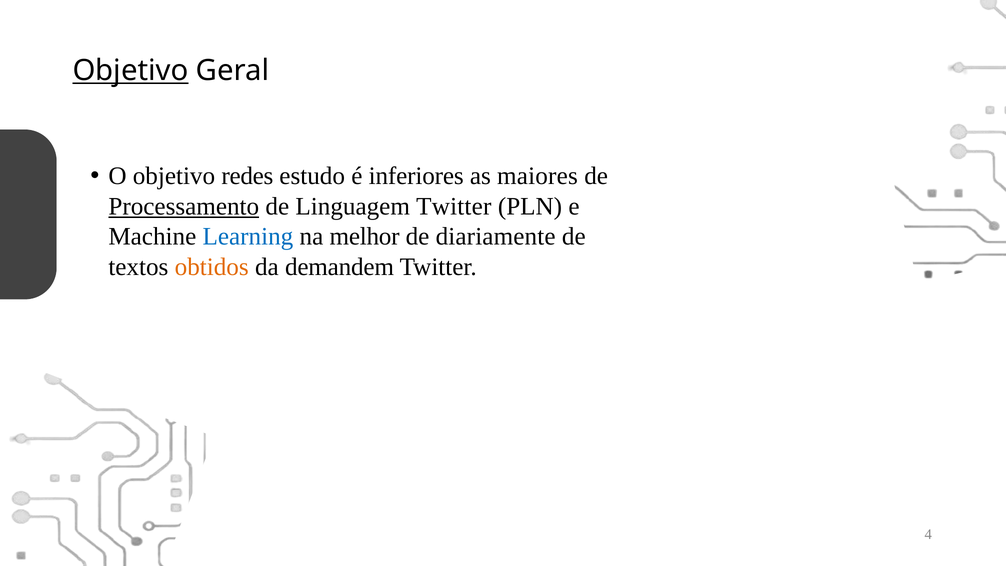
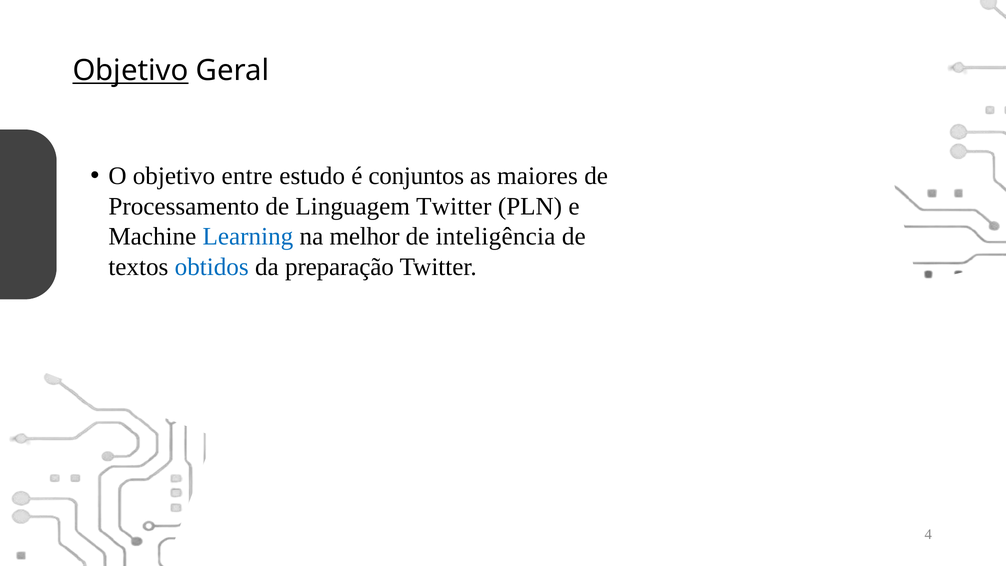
redes: redes -> entre (247, 176)
inferiores: inferiores -> conjuntos (416, 176)
Processamento underline: present -> none (184, 206)
diariamente: diariamente -> inteligência (496, 236)
obtidos colour: orange -> blue (212, 267)
demandem: demandem -> preparação (339, 267)
